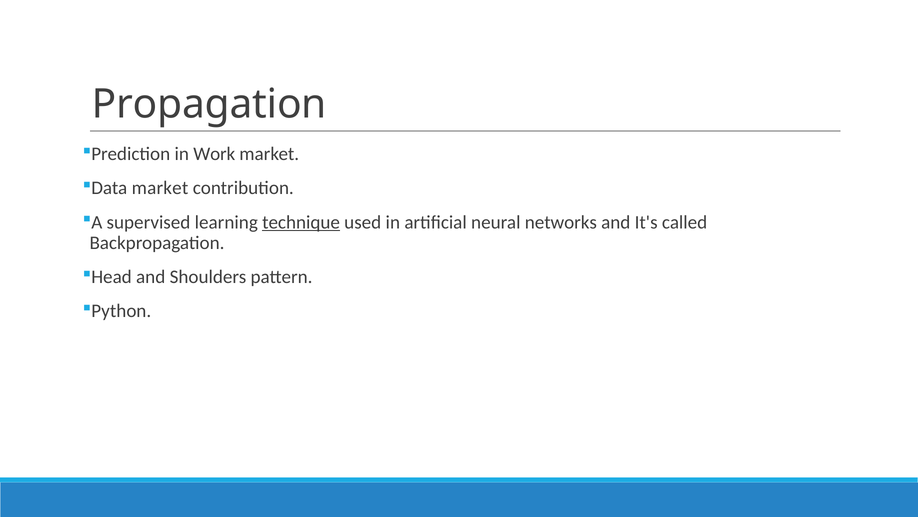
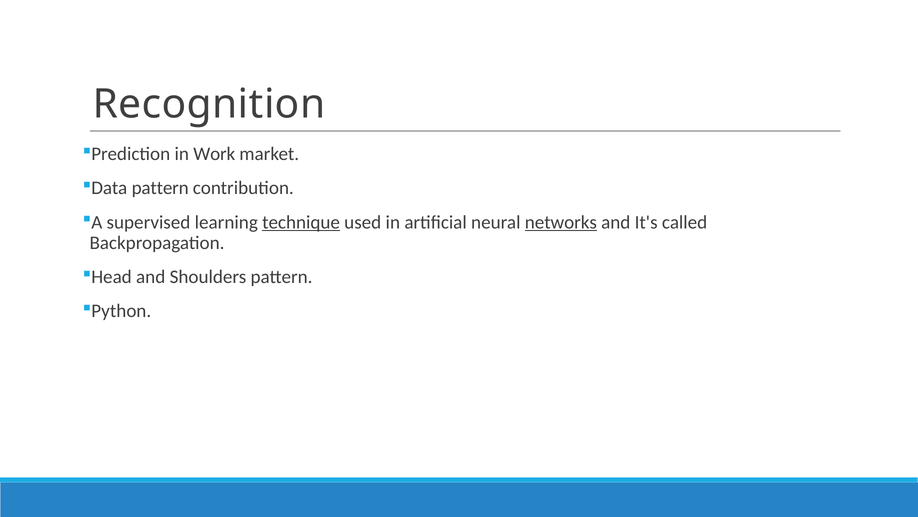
Propagation: Propagation -> Recognition (209, 104)
market: market -> pattern (160, 188)
networks underline: none -> present (561, 222)
